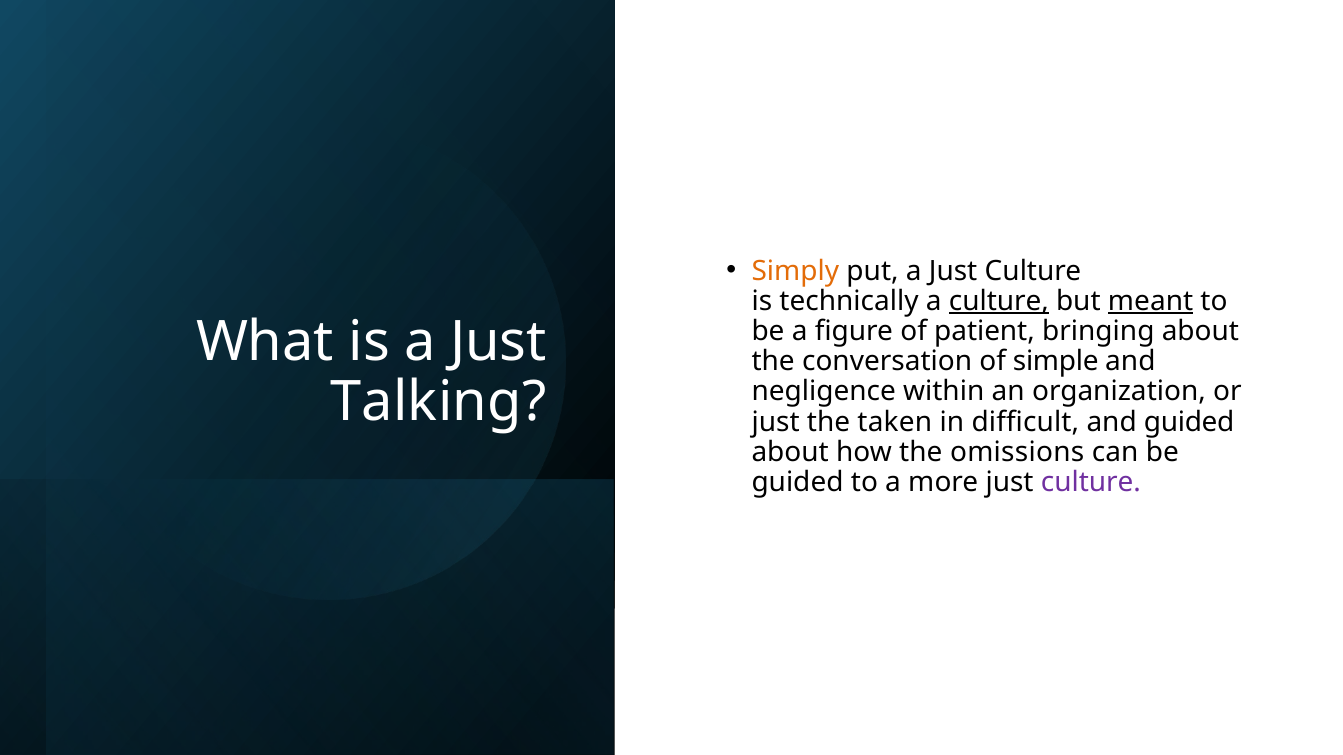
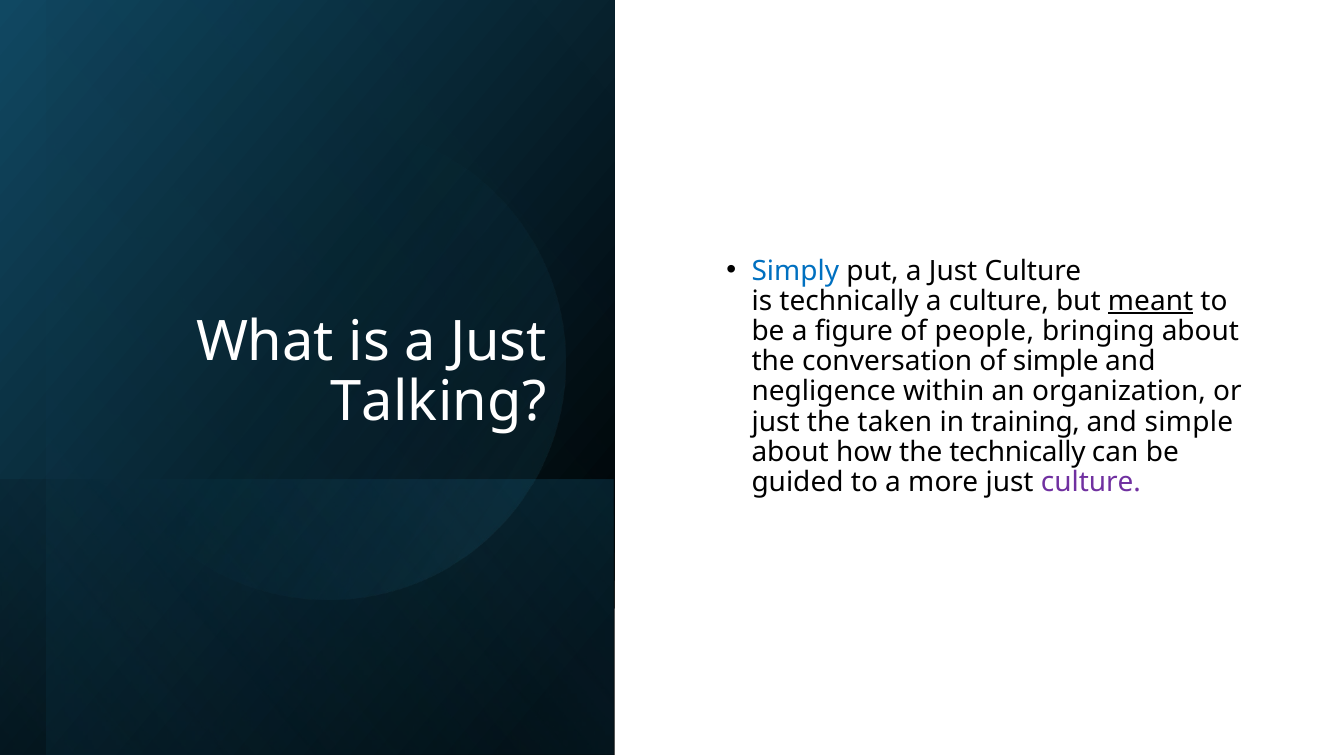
Simply colour: orange -> blue (795, 271)
culture underline: present -> none (999, 301)
patient: patient -> people (984, 331)
difficult: difficult -> training (1026, 422)
and guided: guided -> simple (1189, 422)
the omissions: omissions -> technically (1017, 452)
